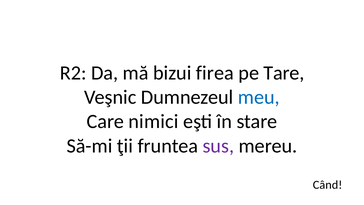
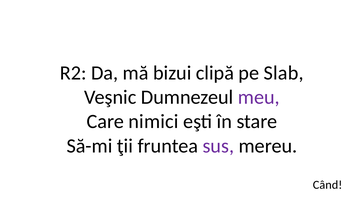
firea: firea -> clipă (215, 73)
Tare: Tare -> Slab (284, 73)
meu colour: blue -> purple (259, 97)
